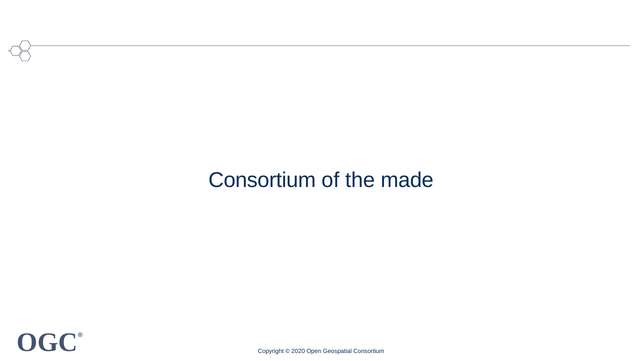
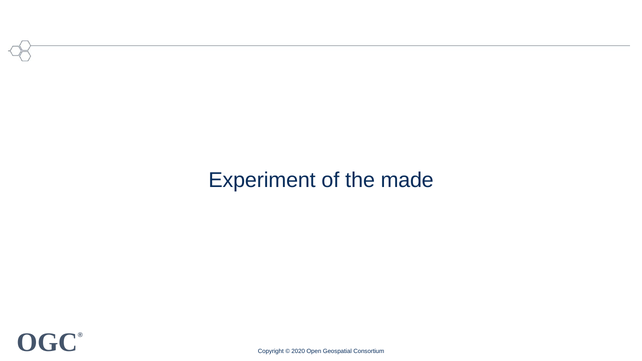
Consortium: Consortium -> Experiment (262, 180)
